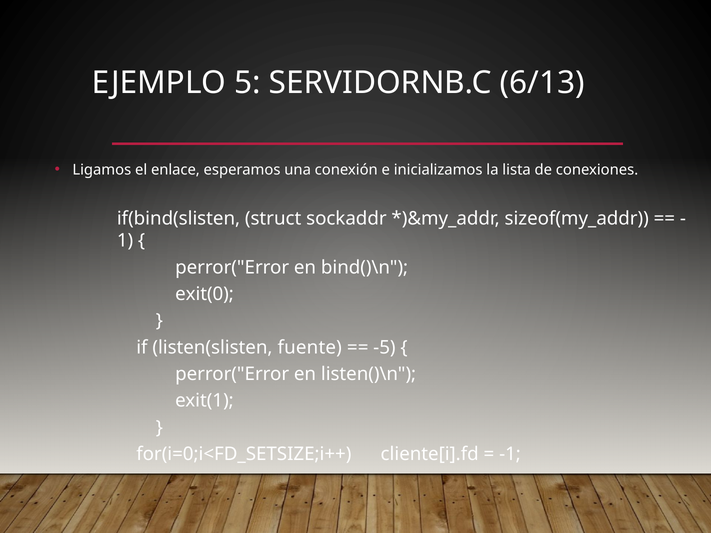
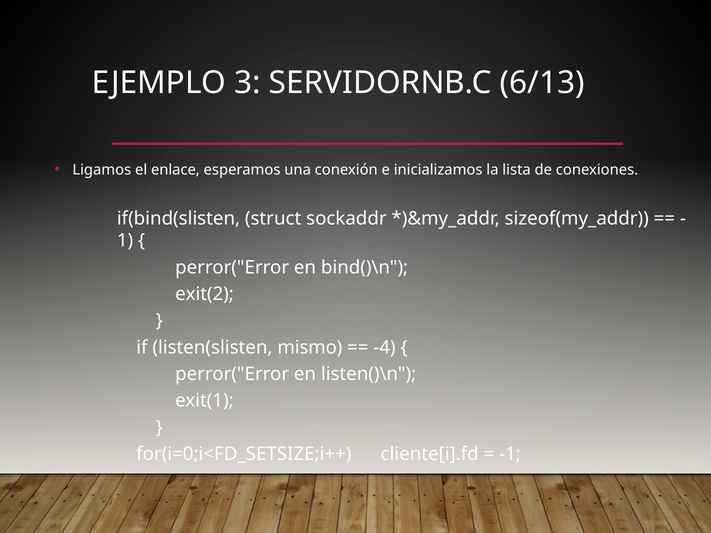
5: 5 -> 3 (247, 83)
exit(0: exit(0 -> exit(2 (204, 294)
fuente: fuente -> mismo (310, 348)
-5: -5 -> -4 (384, 348)
